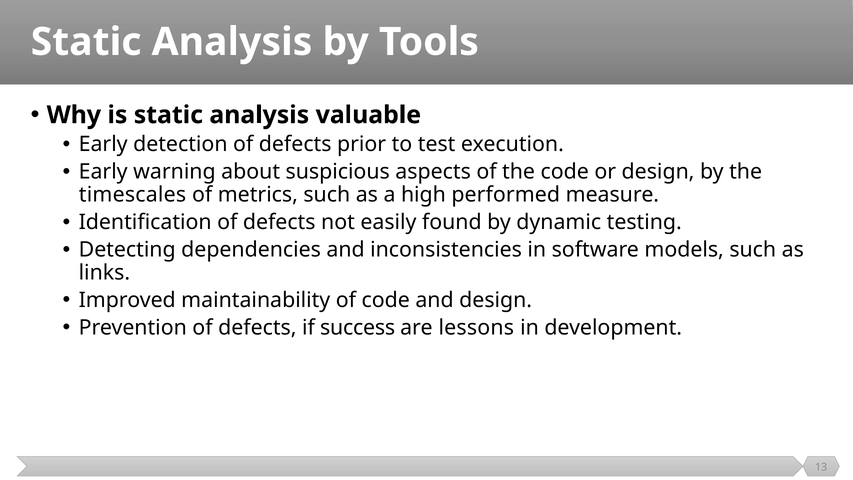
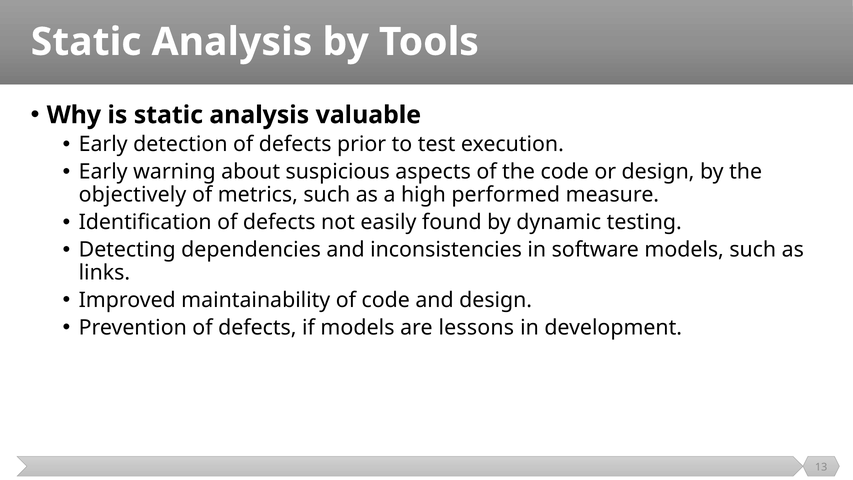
timescales: timescales -> objectively (133, 195)
if success: success -> models (357, 328)
